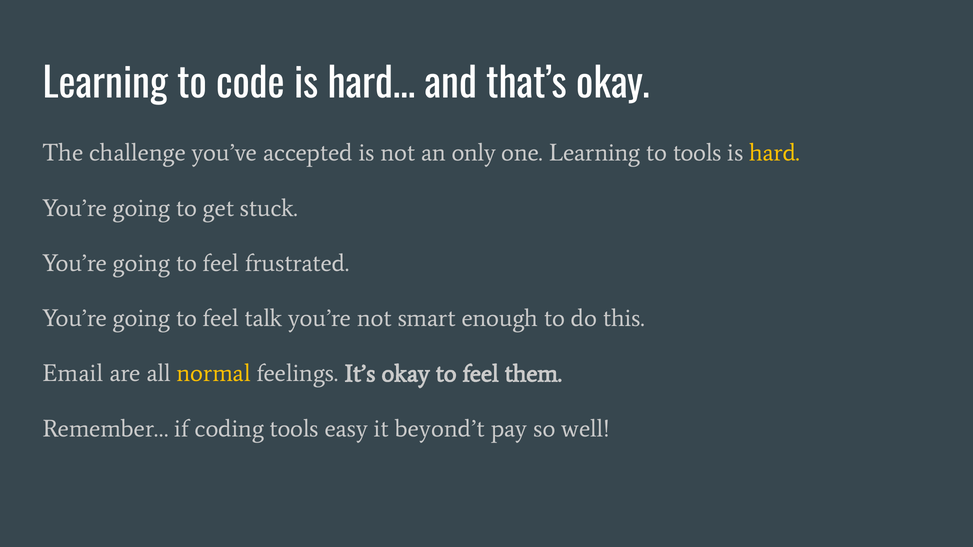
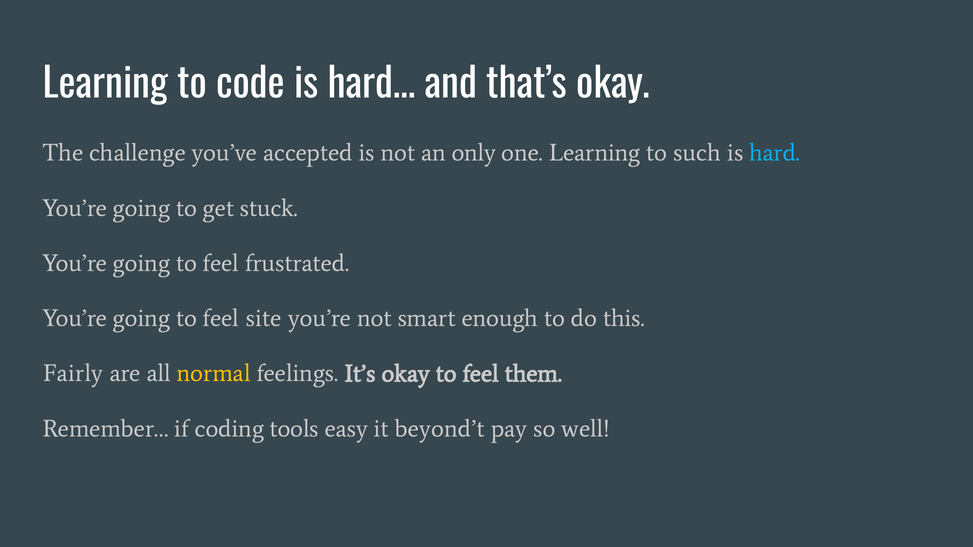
to tools: tools -> such (697, 153)
hard colour: yellow -> light blue (775, 153)
talk: talk -> site (263, 319)
Email: Email -> Fairly (73, 374)
